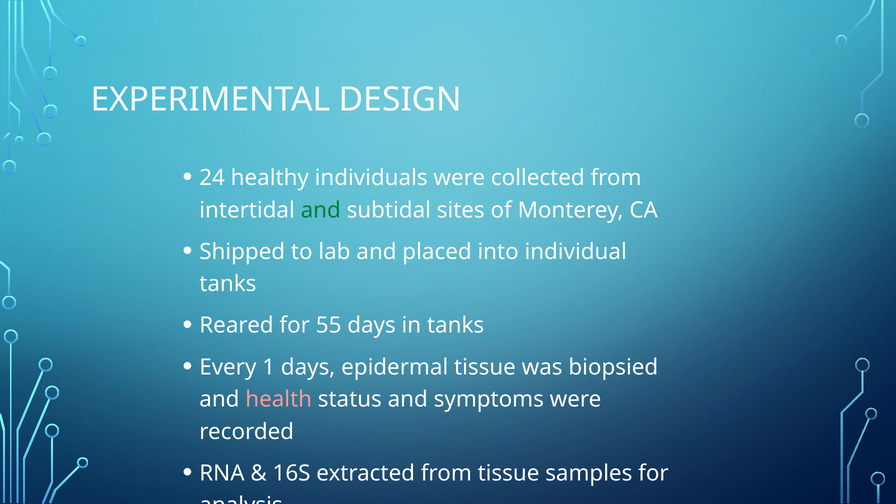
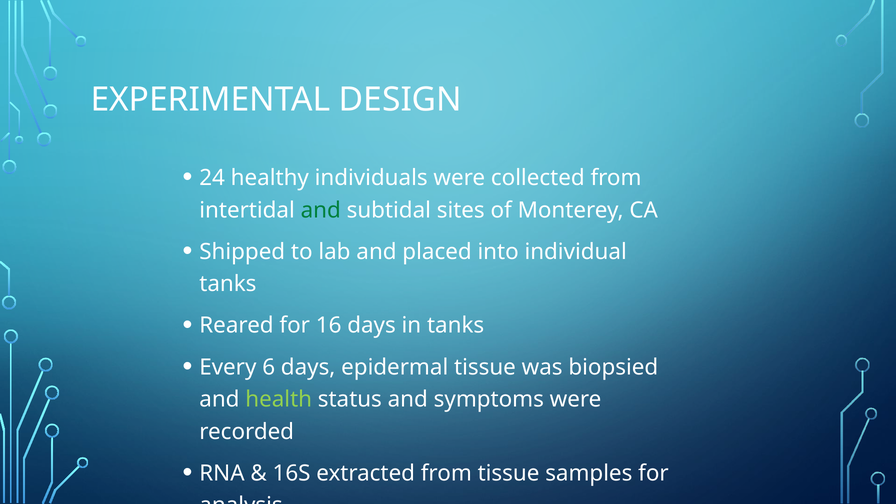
55: 55 -> 16 (329, 326)
1: 1 -> 6 (269, 367)
health colour: pink -> light green (279, 399)
